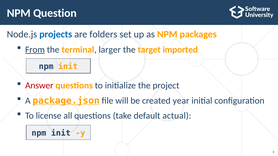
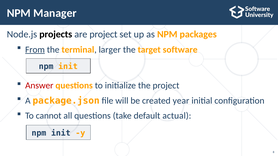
Question: Question -> Manager (55, 13)
projects colour: blue -> black (56, 34)
are folders: folders -> project (103, 34)
imported: imported -> software (180, 50)
package.json underline: present -> none (66, 101)
license: license -> cannot (49, 116)
